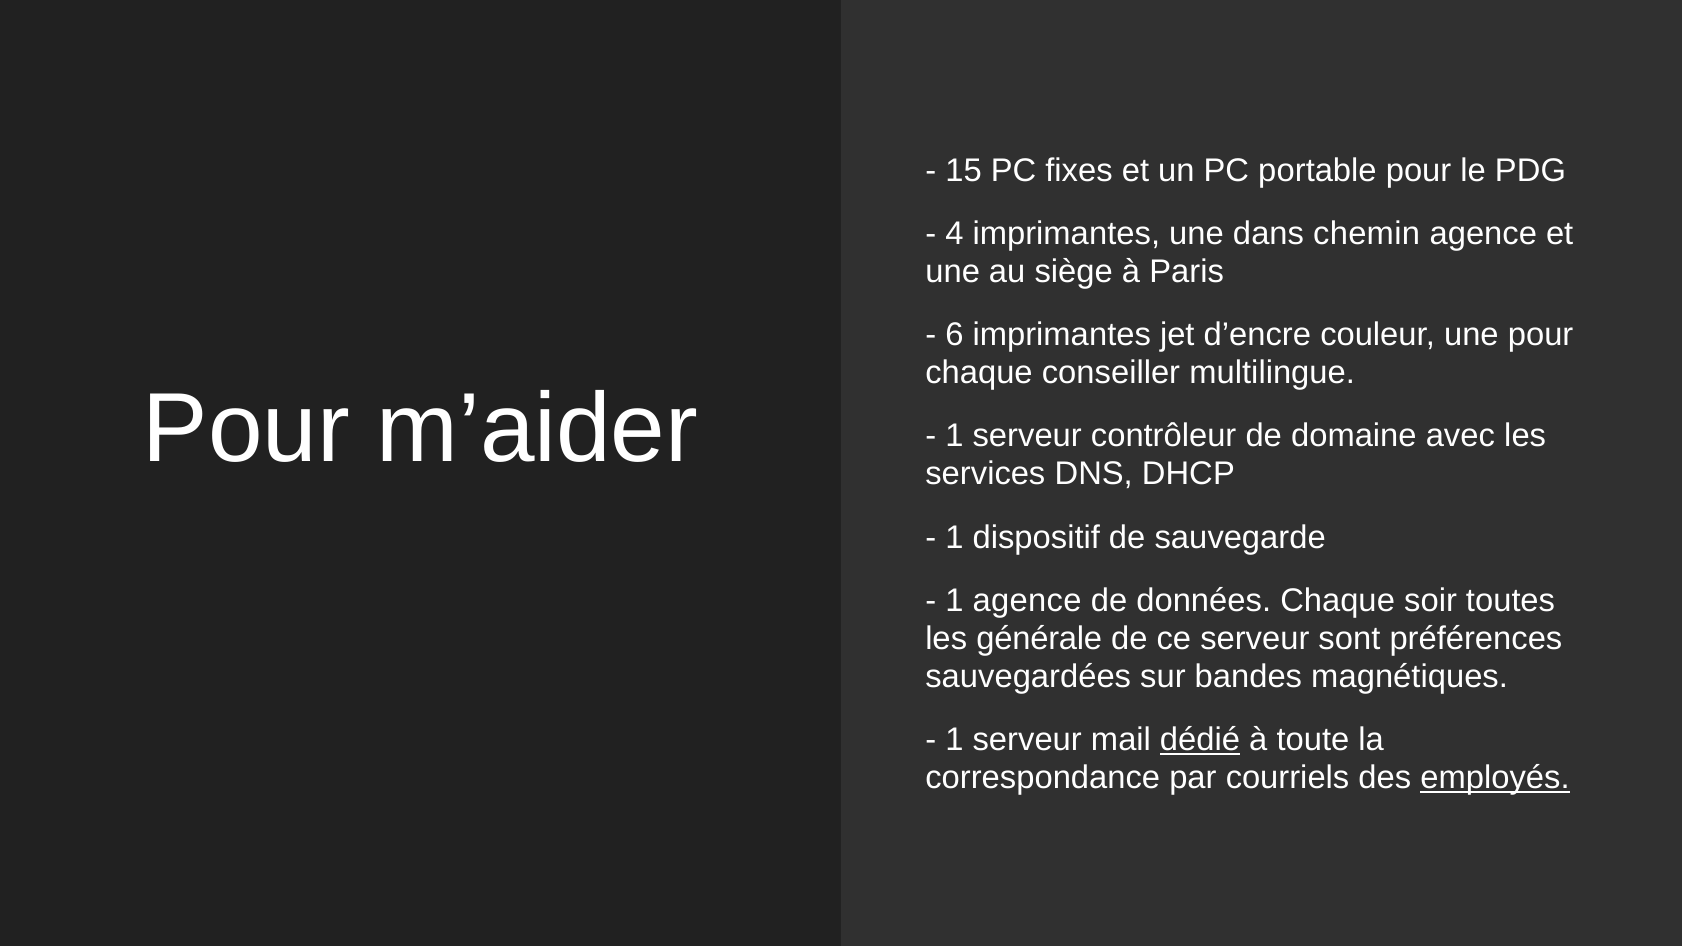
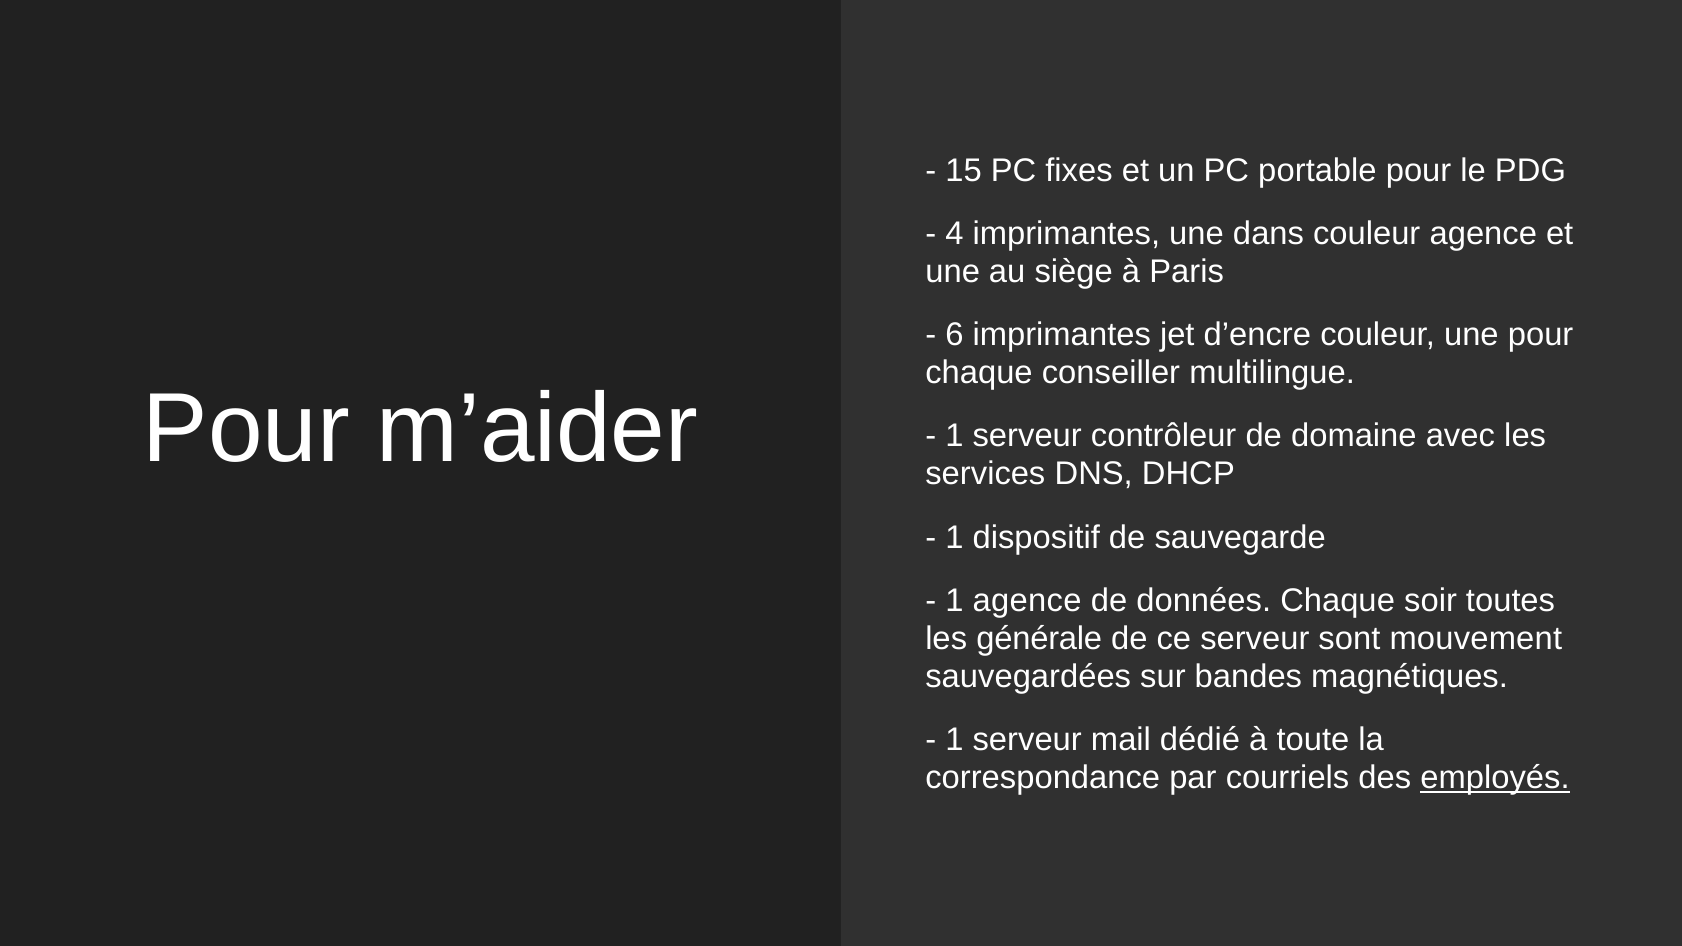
dans chemin: chemin -> couleur (1367, 234)
préférences: préférences -> mouvement (1476, 639)
dédié underline: present -> none (1200, 740)
